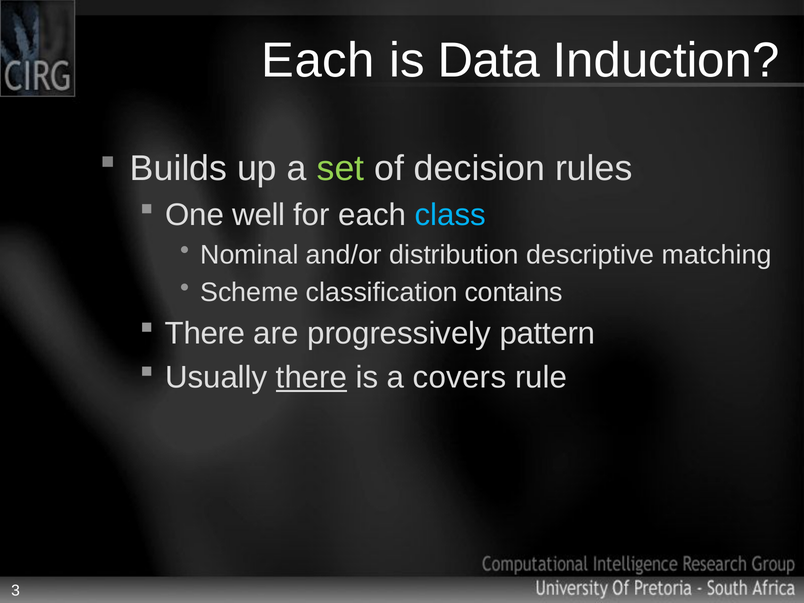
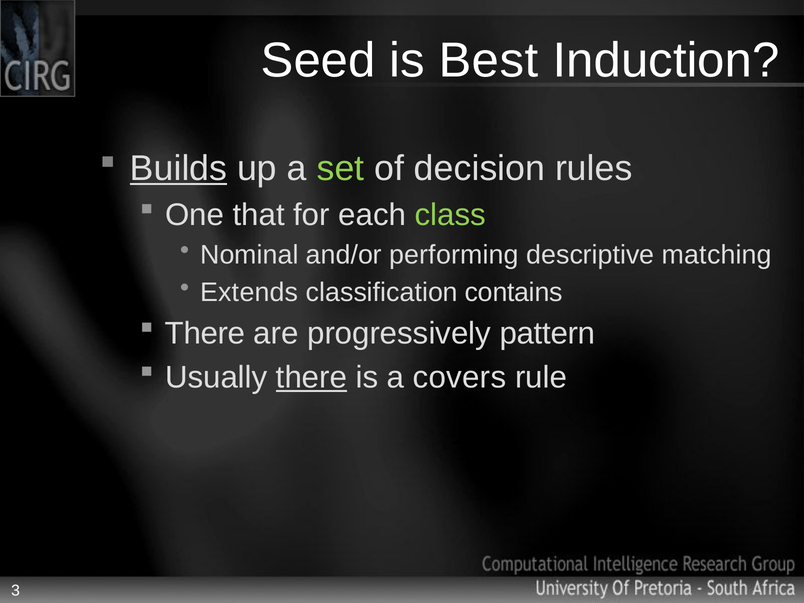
Each: Each -> Seed (318, 61)
Data: Data -> Best (488, 61)
Builds underline: none -> present (179, 169)
well: well -> that (259, 215)
class colour: light blue -> light green (450, 215)
distribution: distribution -> performing (454, 255)
Scheme: Scheme -> Extends (249, 292)
